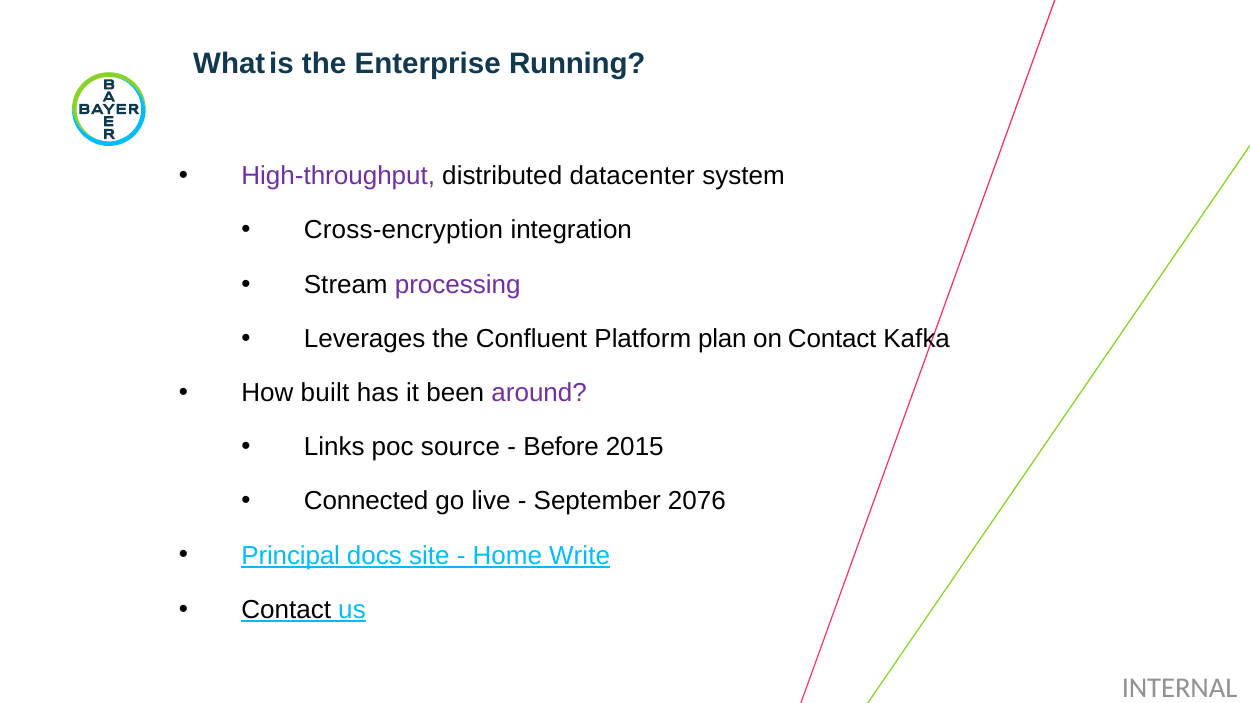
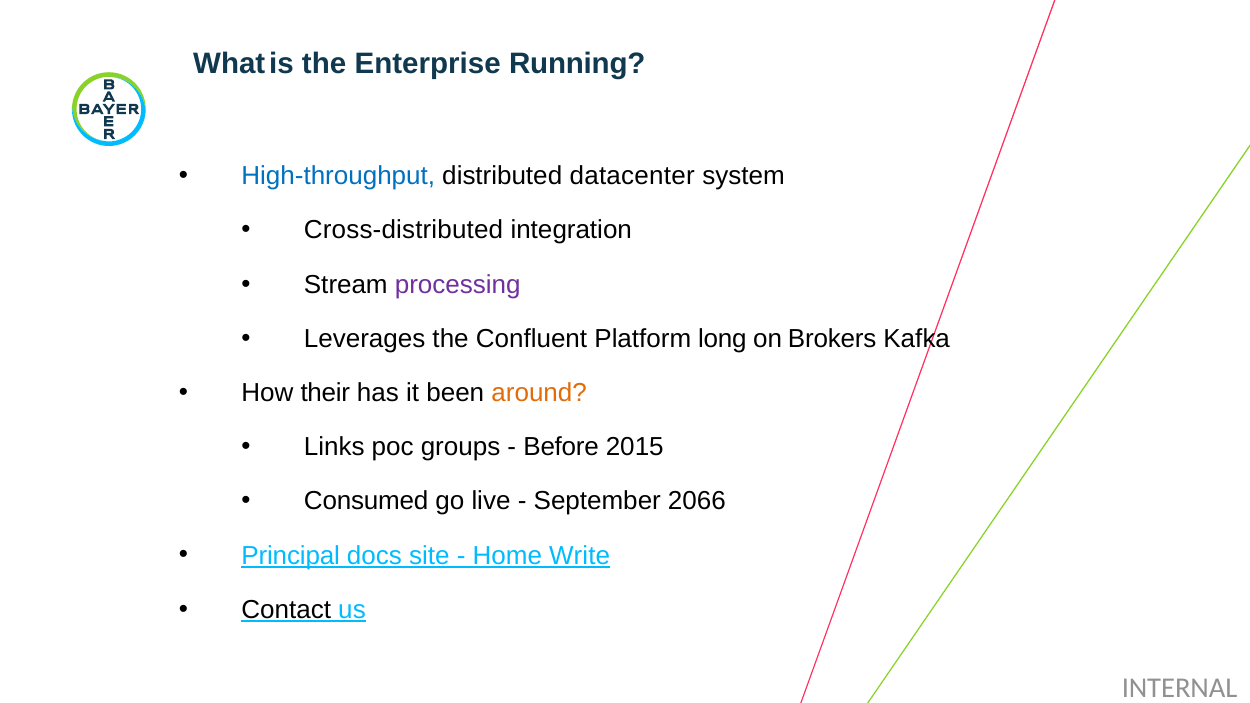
High-throughput colour: purple -> blue (338, 176)
Cross-encryption: Cross-encryption -> Cross-distributed (404, 230)
plan: plan -> long (722, 339)
on Contact: Contact -> Brokers (832, 339)
built: built -> their (325, 393)
around colour: purple -> orange (539, 393)
source: source -> groups (461, 447)
Connected: Connected -> Consumed (366, 501)
2076: 2076 -> 2066 (697, 501)
